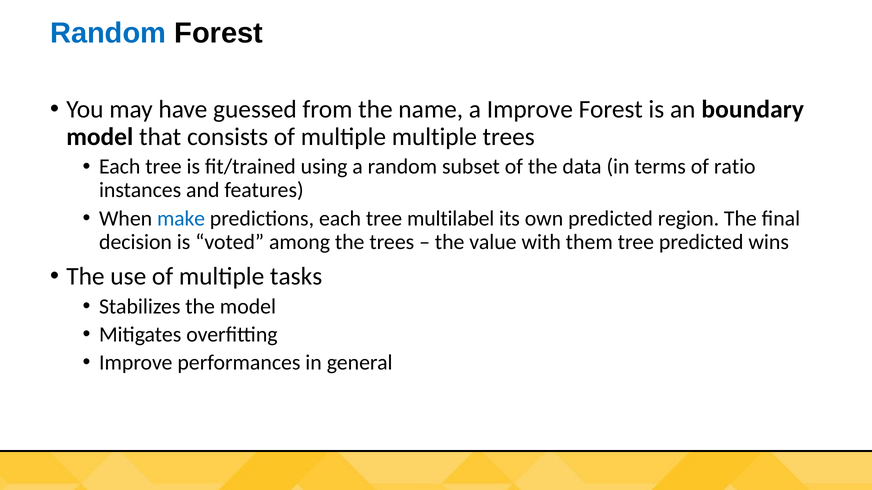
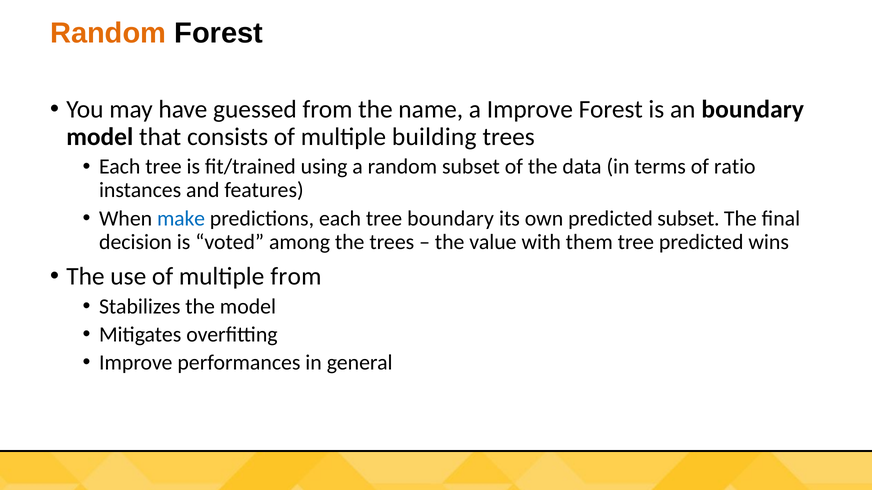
Random colour: blue -> orange (108, 33)
multiple multiple: multiple -> building (434, 137)
tree multilabel: multilabel -> boundary (451, 219)
predicted region: region -> subset (688, 219)
multiple tasks: tasks -> from (296, 277)
